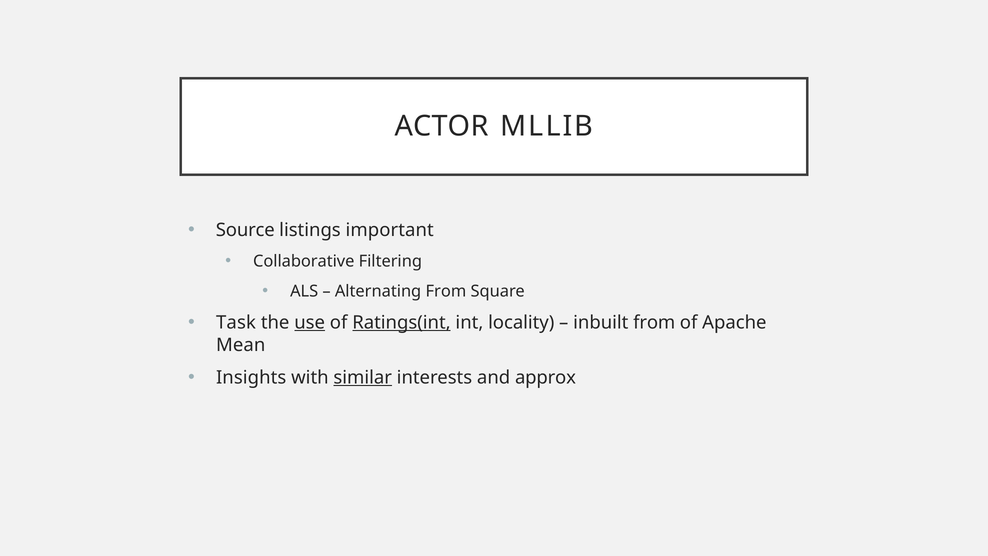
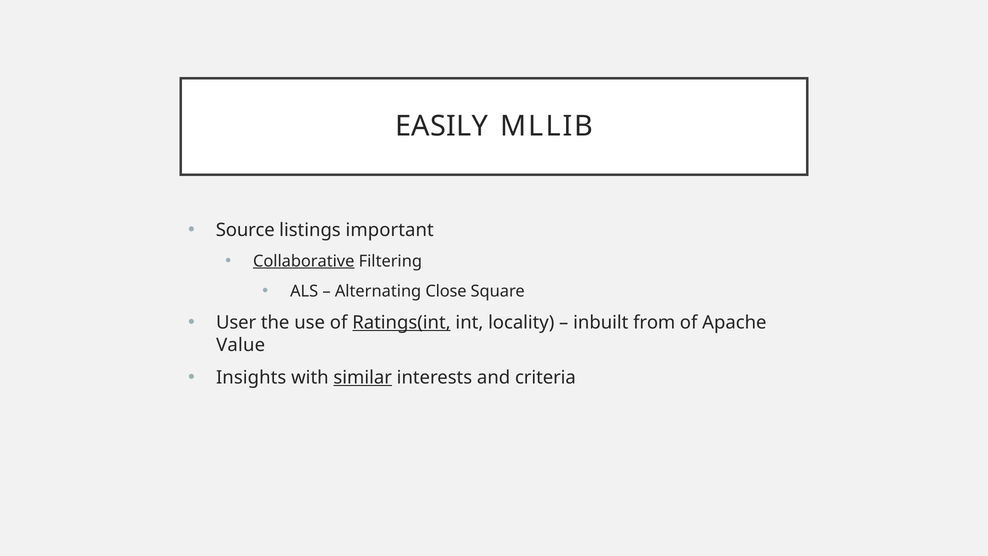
ACTOR: ACTOR -> EASILY (442, 126)
Collaborative underline: none -> present (304, 261)
Alternating From: From -> Close (446, 291)
Task: Task -> User (236, 323)
use underline: present -> none (310, 323)
Mean: Mean -> Value (241, 345)
approx: approx -> criteria (545, 377)
